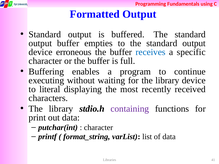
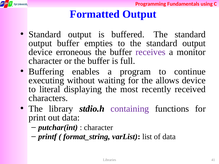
receives colour: blue -> purple (151, 52)
specific: specific -> monitor (191, 52)
for the library: library -> allows (167, 80)
